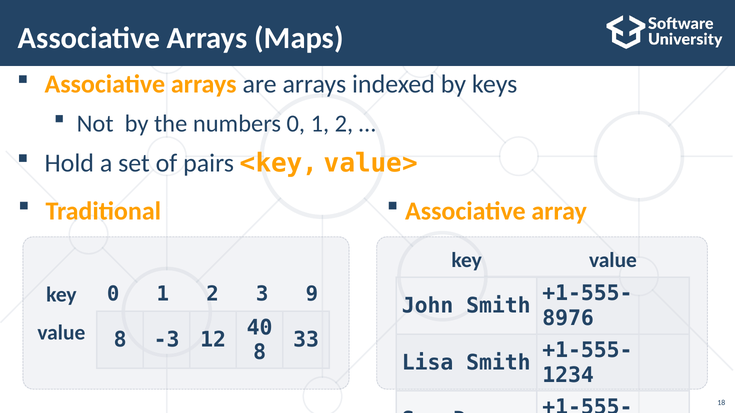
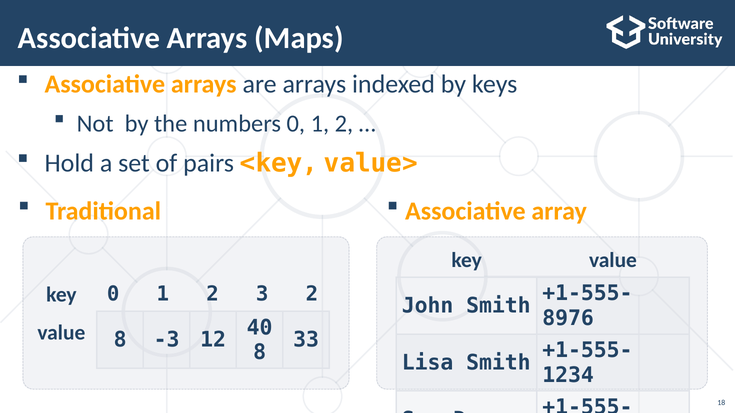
3 9: 9 -> 2 (312, 294)
